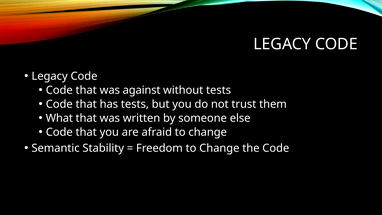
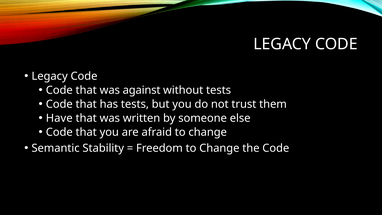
What: What -> Have (59, 118)
